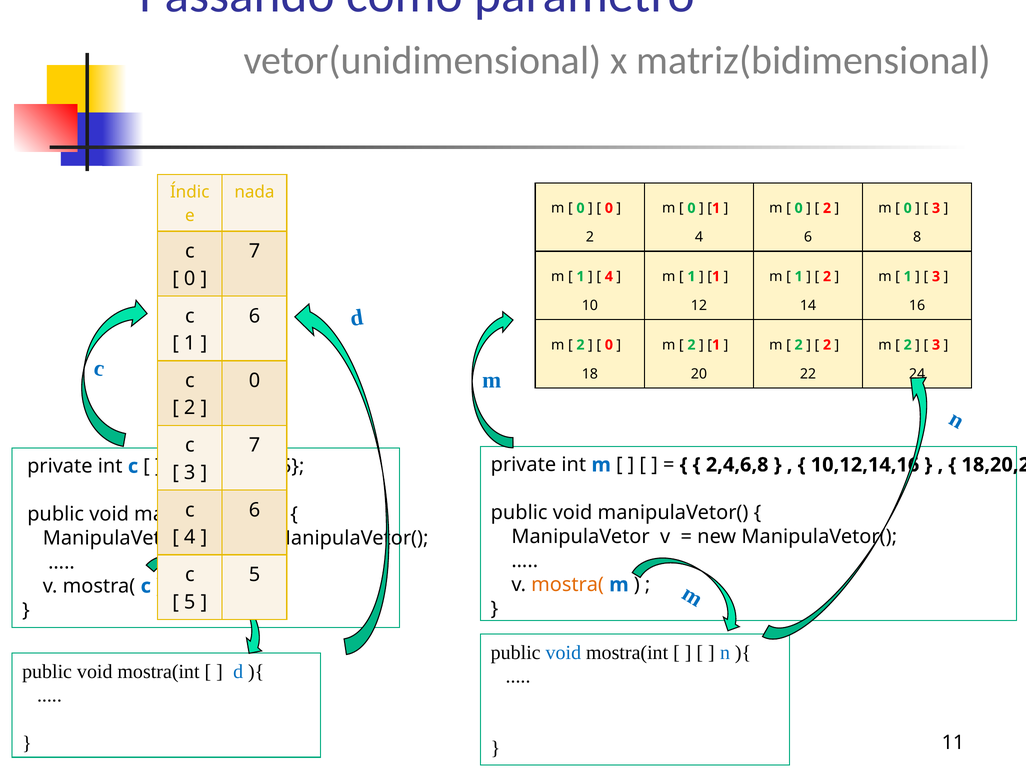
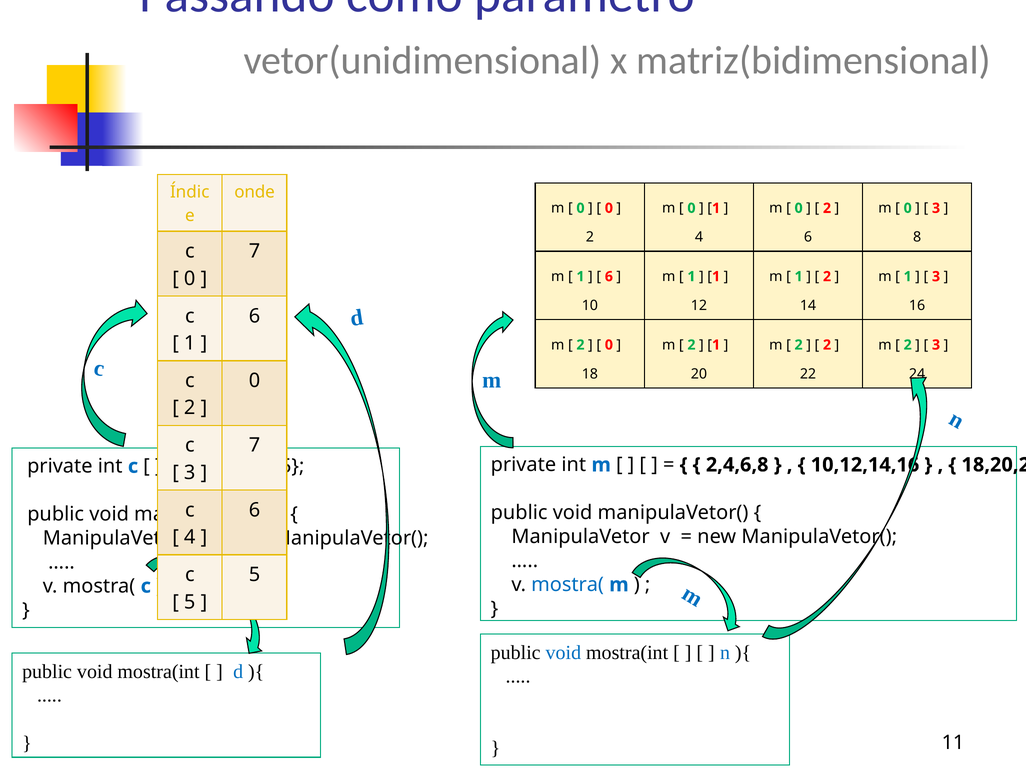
nada: nada -> onde (255, 192)
4: 4 -> 6 (609, 276)
mostra( colour: orange -> blue (568, 584)
